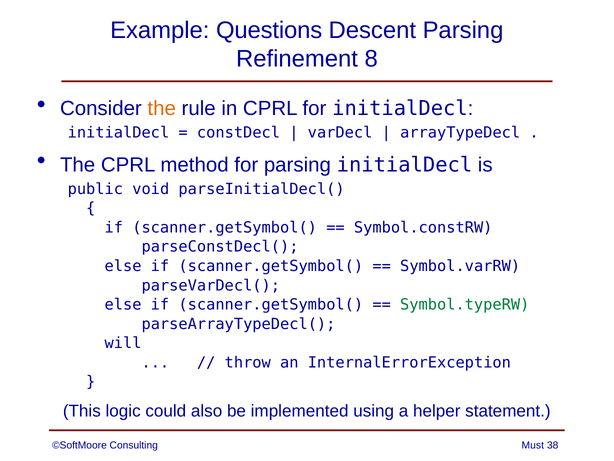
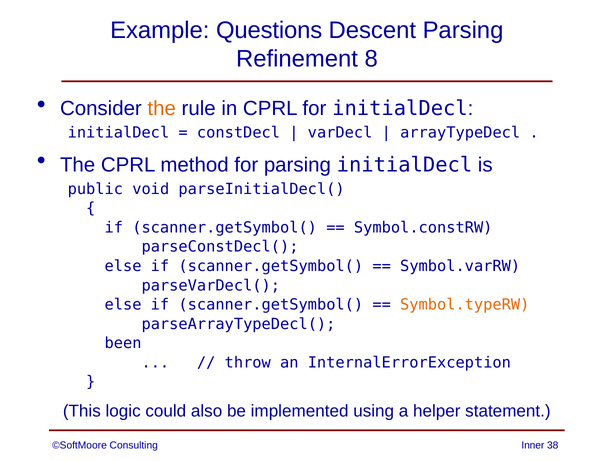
Symbol.typeRW colour: green -> orange (465, 304)
will: will -> been (123, 343)
Must: Must -> Inner (533, 445)
